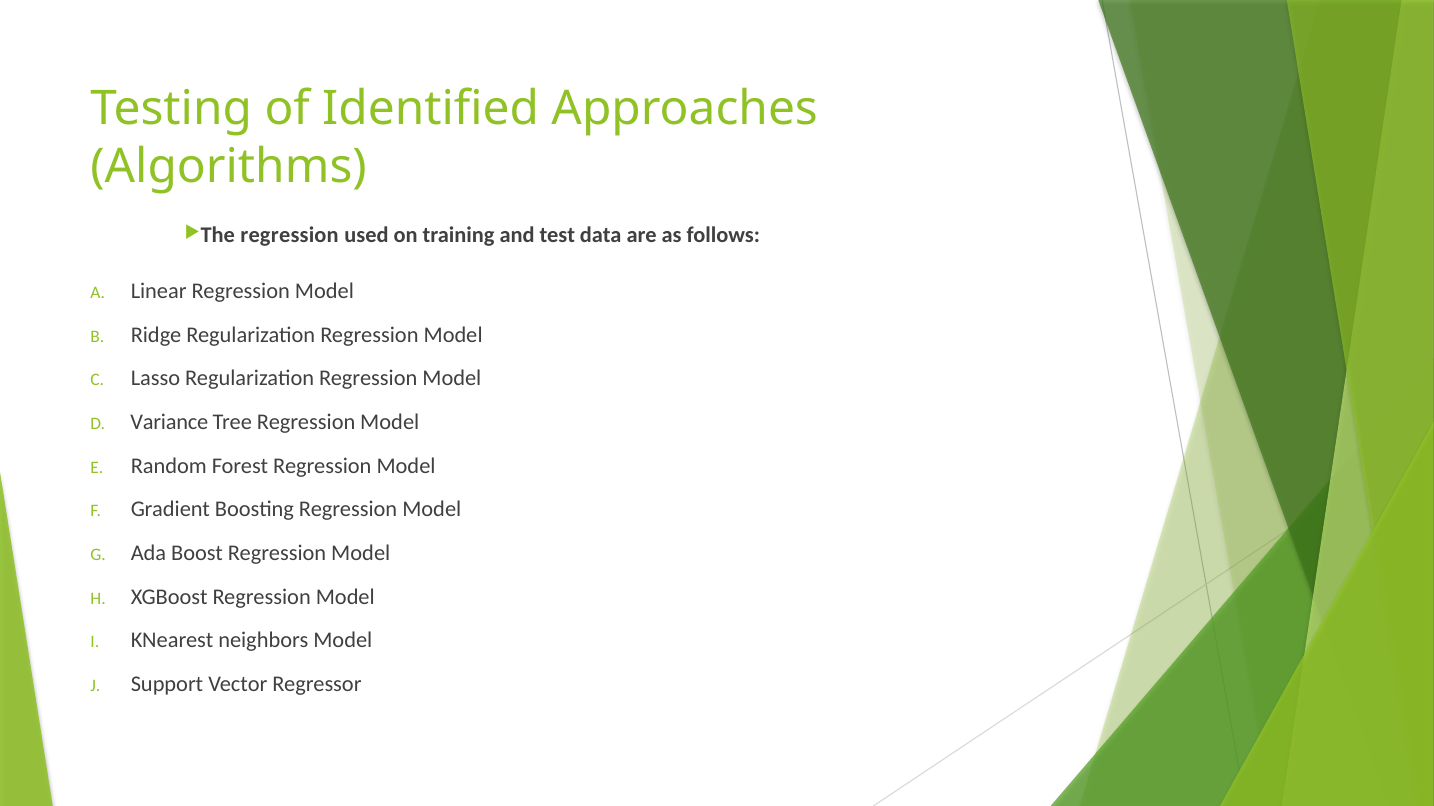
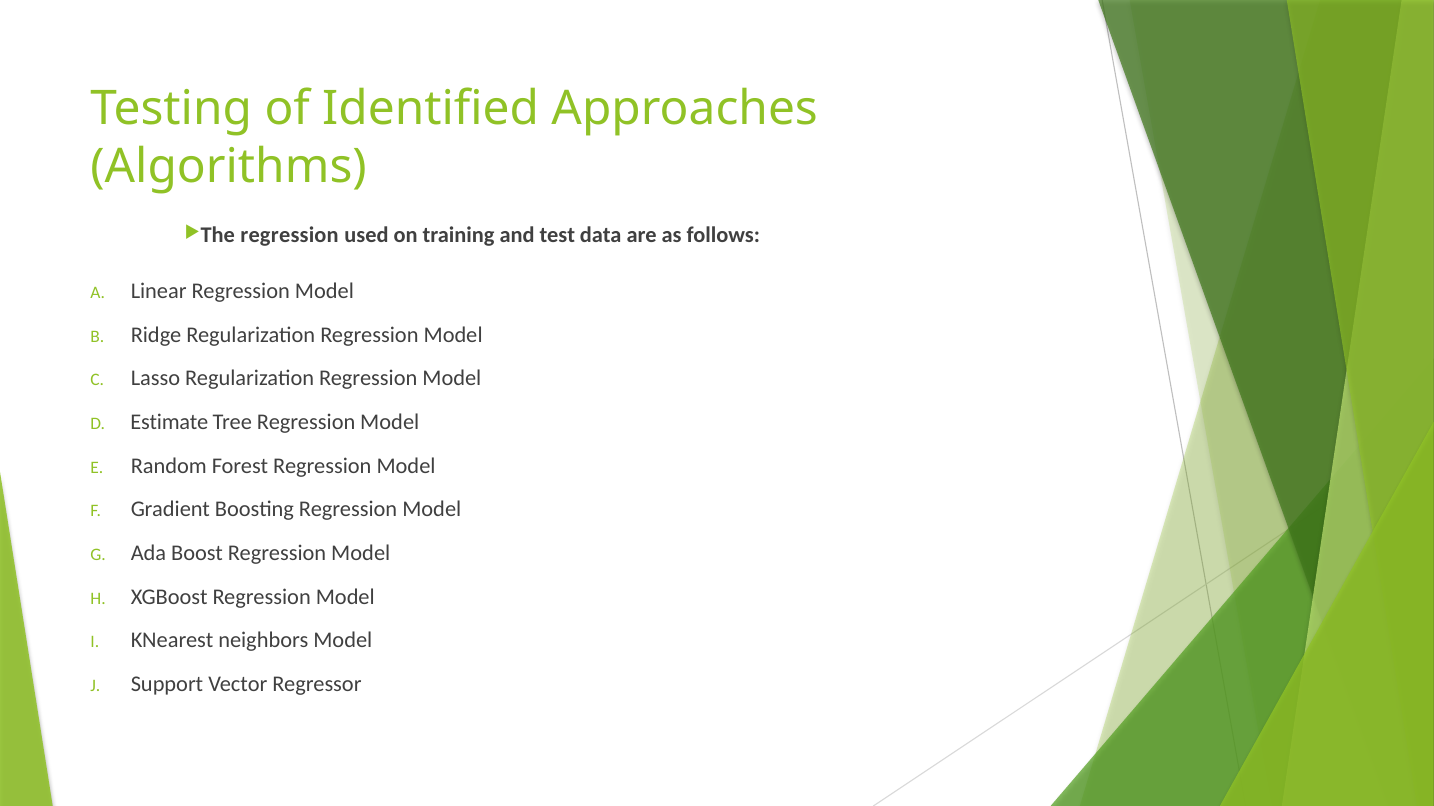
Variance: Variance -> Estimate (169, 423)
